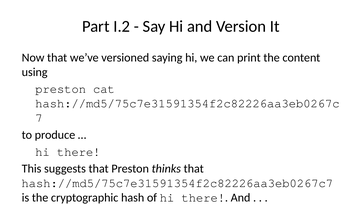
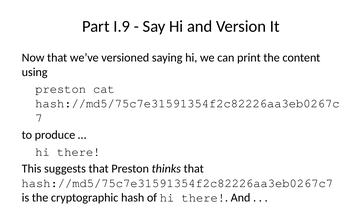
I.2: I.2 -> I.9 (122, 26)
